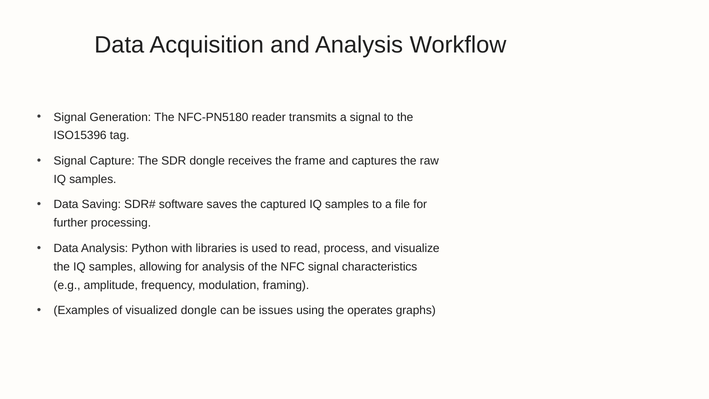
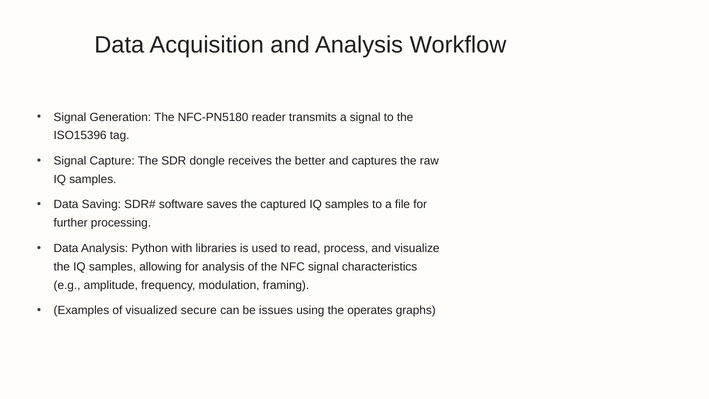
frame: frame -> better (310, 161)
visualized dongle: dongle -> secure (199, 310)
